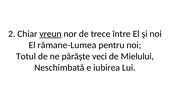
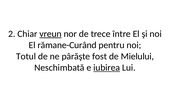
rămane-Lumea: rămane-Lumea -> rămane-Curând (67, 45)
veci: veci -> fost (100, 57)
iubirea underline: none -> present (107, 68)
